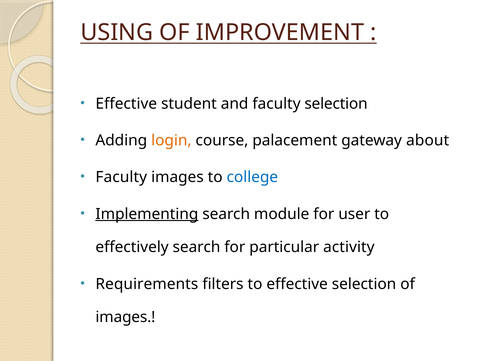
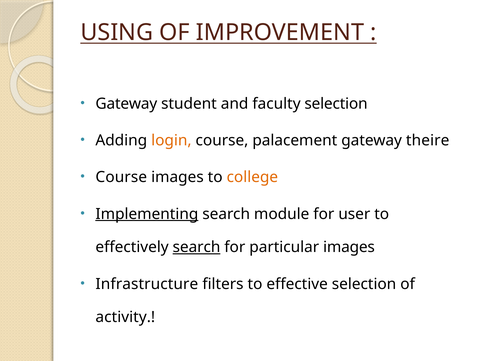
Effective: Effective -> Gateway (126, 104)
about: about -> theire (428, 141)
Faculty: Faculty -> Course (121, 177)
college colour: blue -> orange (252, 177)
search underline: none -> present (196, 247)
particular activity: activity -> images (349, 247)
Requirements: Requirements -> Infrastructure (147, 284)
images: images -> activity (125, 318)
